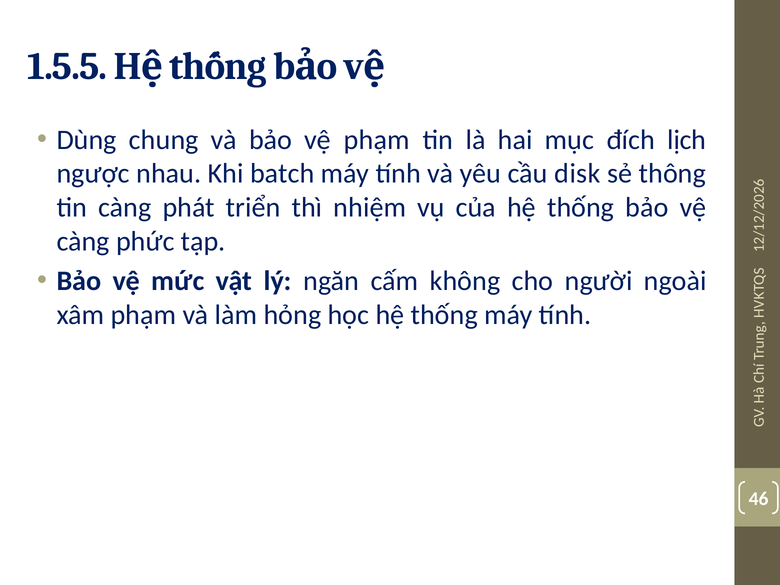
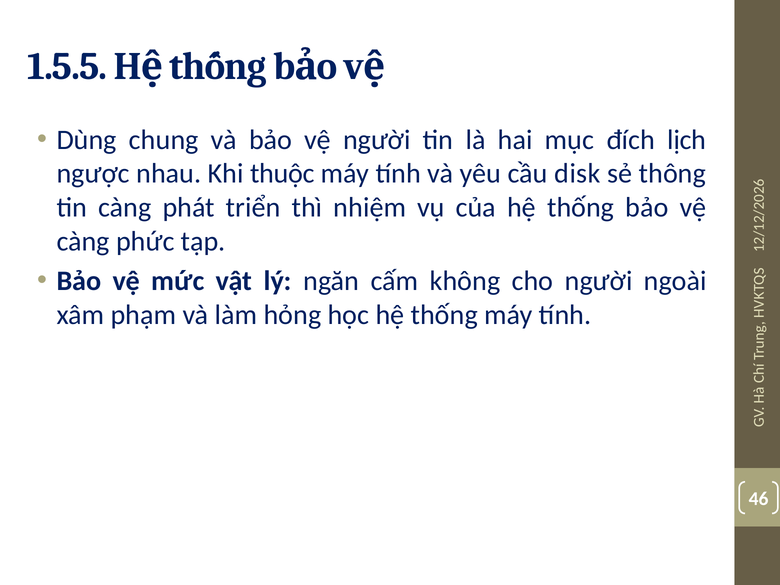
vệ phạm: phạm -> người (377, 140)
batch: batch -> thuộc (282, 174)
